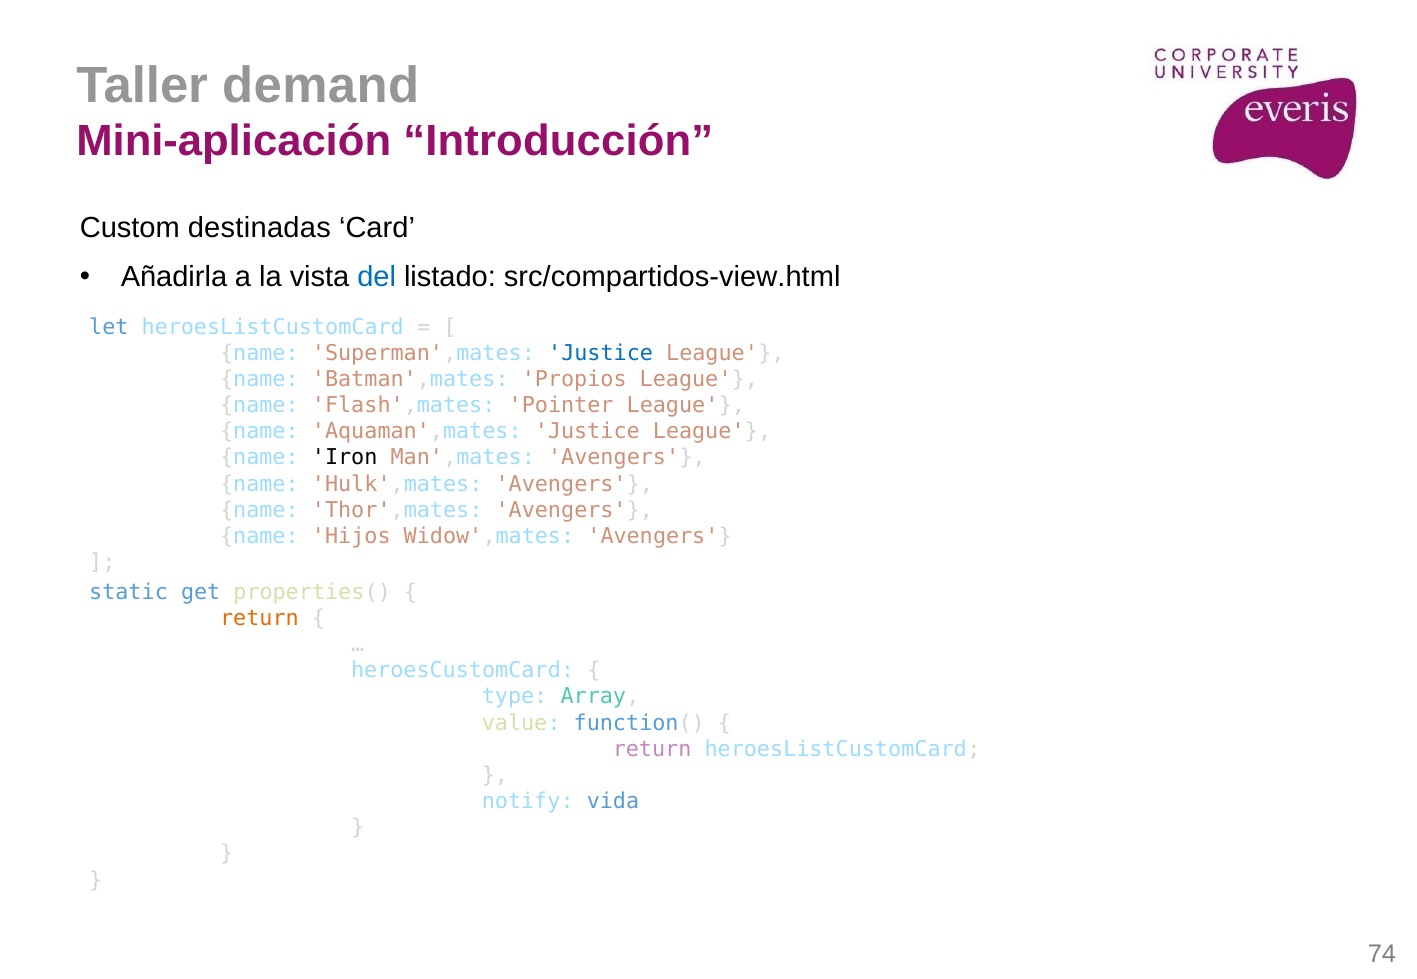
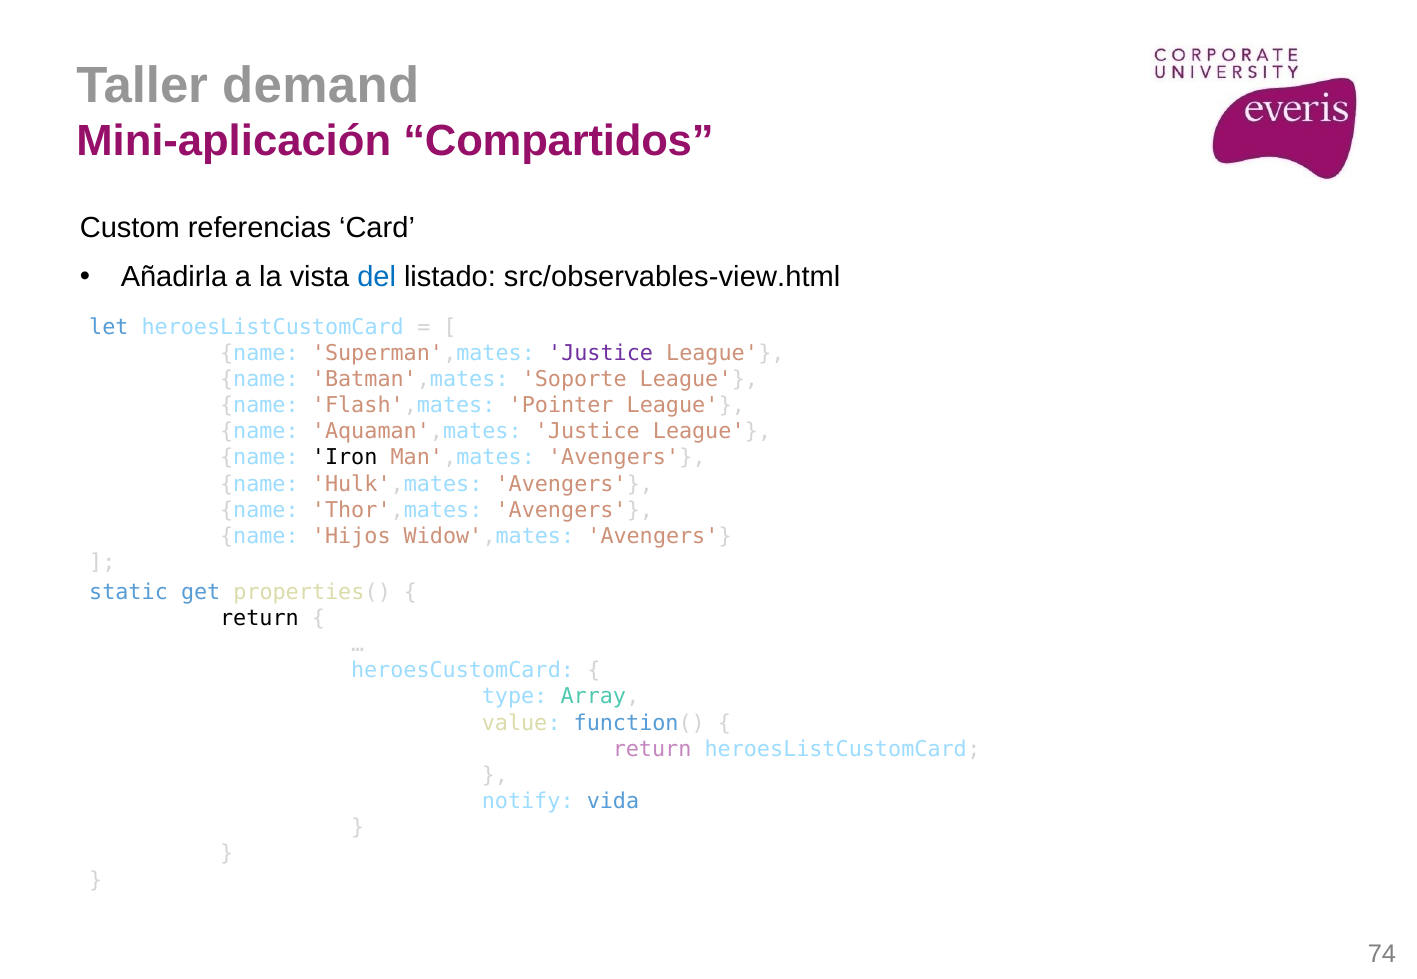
Introducción: Introducción -> Compartidos (558, 141)
destinadas: destinadas -> referencias (259, 228)
src/compartidos-view.html: src/compartidos-view.html -> src/observables-view.html (672, 277)
Justice colour: blue -> purple (601, 353)
Propios: Propios -> Soporte (574, 379)
return colour: orange -> black (259, 618)
